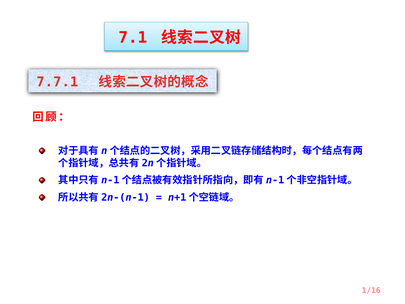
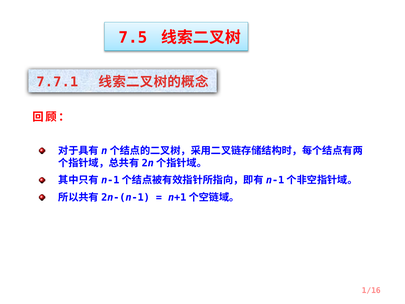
7.1: 7.1 -> 7.5 (133, 37)
